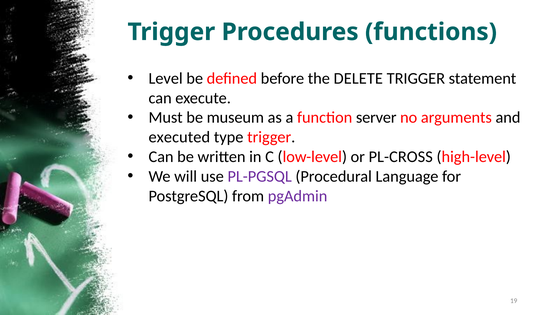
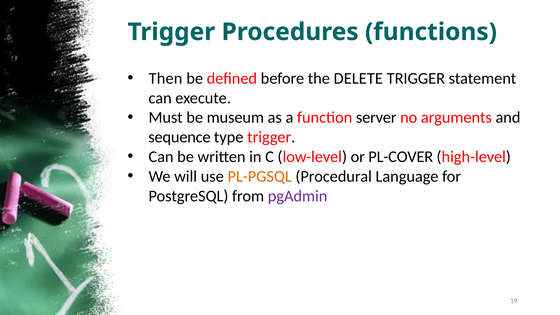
Level: Level -> Then (166, 78)
executed: executed -> sequence (179, 137)
PL-CROSS: PL-CROSS -> PL-COVER (401, 157)
PL-PGSQL colour: purple -> orange (260, 176)
